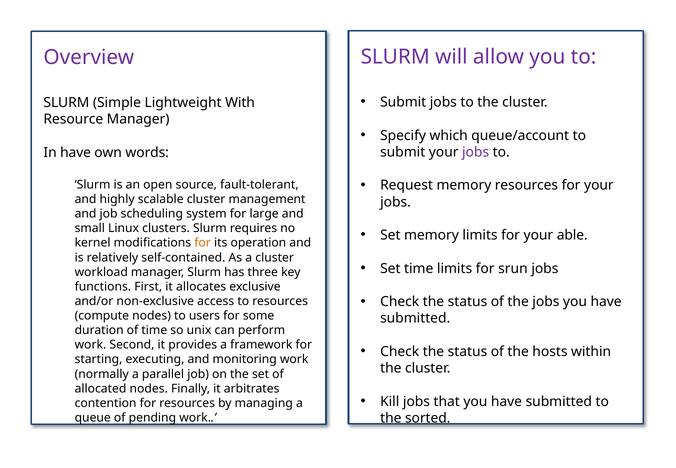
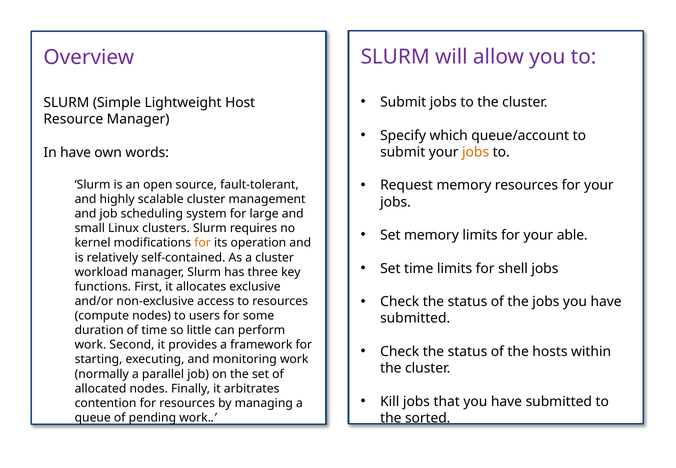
With: With -> Host (240, 103)
jobs colour: purple -> orange (476, 152)
srun: srun -> shell (513, 268)
unix: unix -> little (199, 330)
